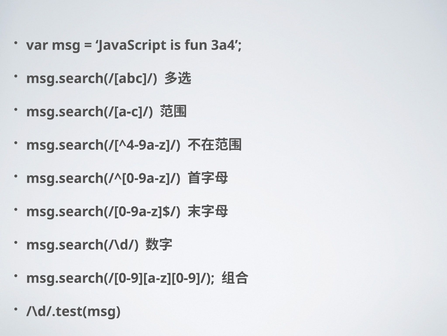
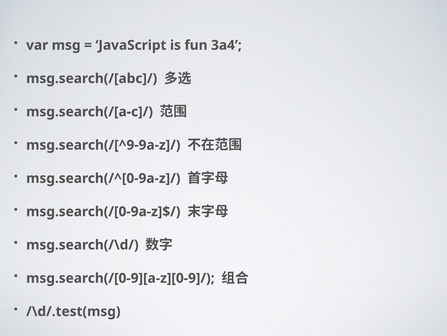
msg.search(/[^4-9a-z]/: msg.search(/[^4-9a-z]/ -> msg.search(/[^9-9a-z]/ (103, 145)
